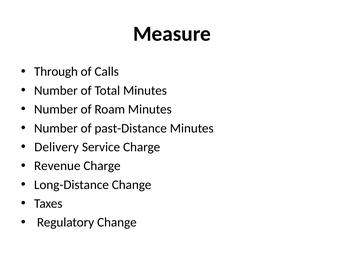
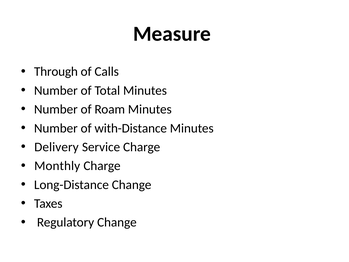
past-Distance: past-Distance -> with-Distance (131, 128)
Revenue: Revenue -> Monthly (57, 166)
